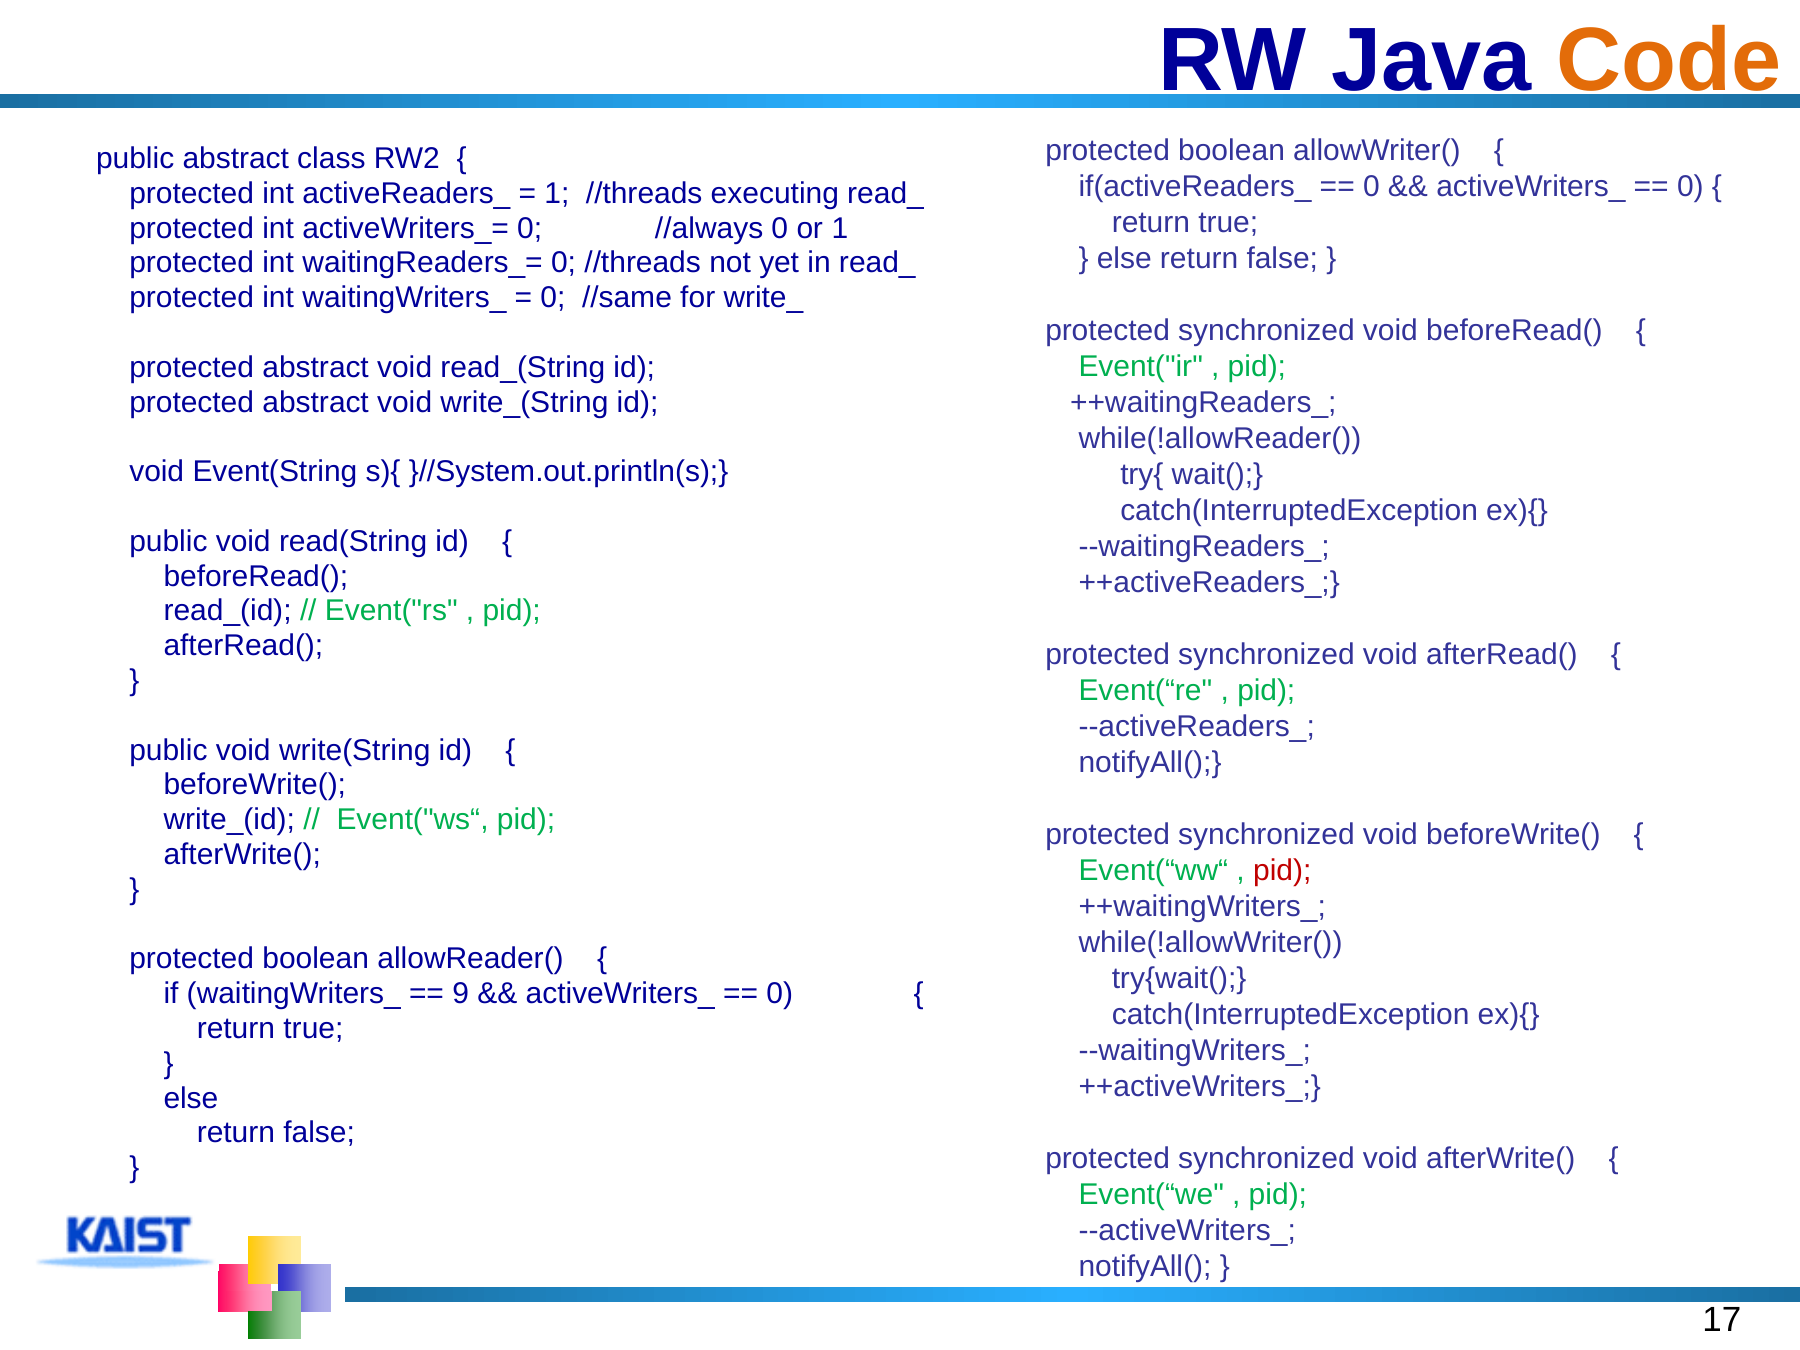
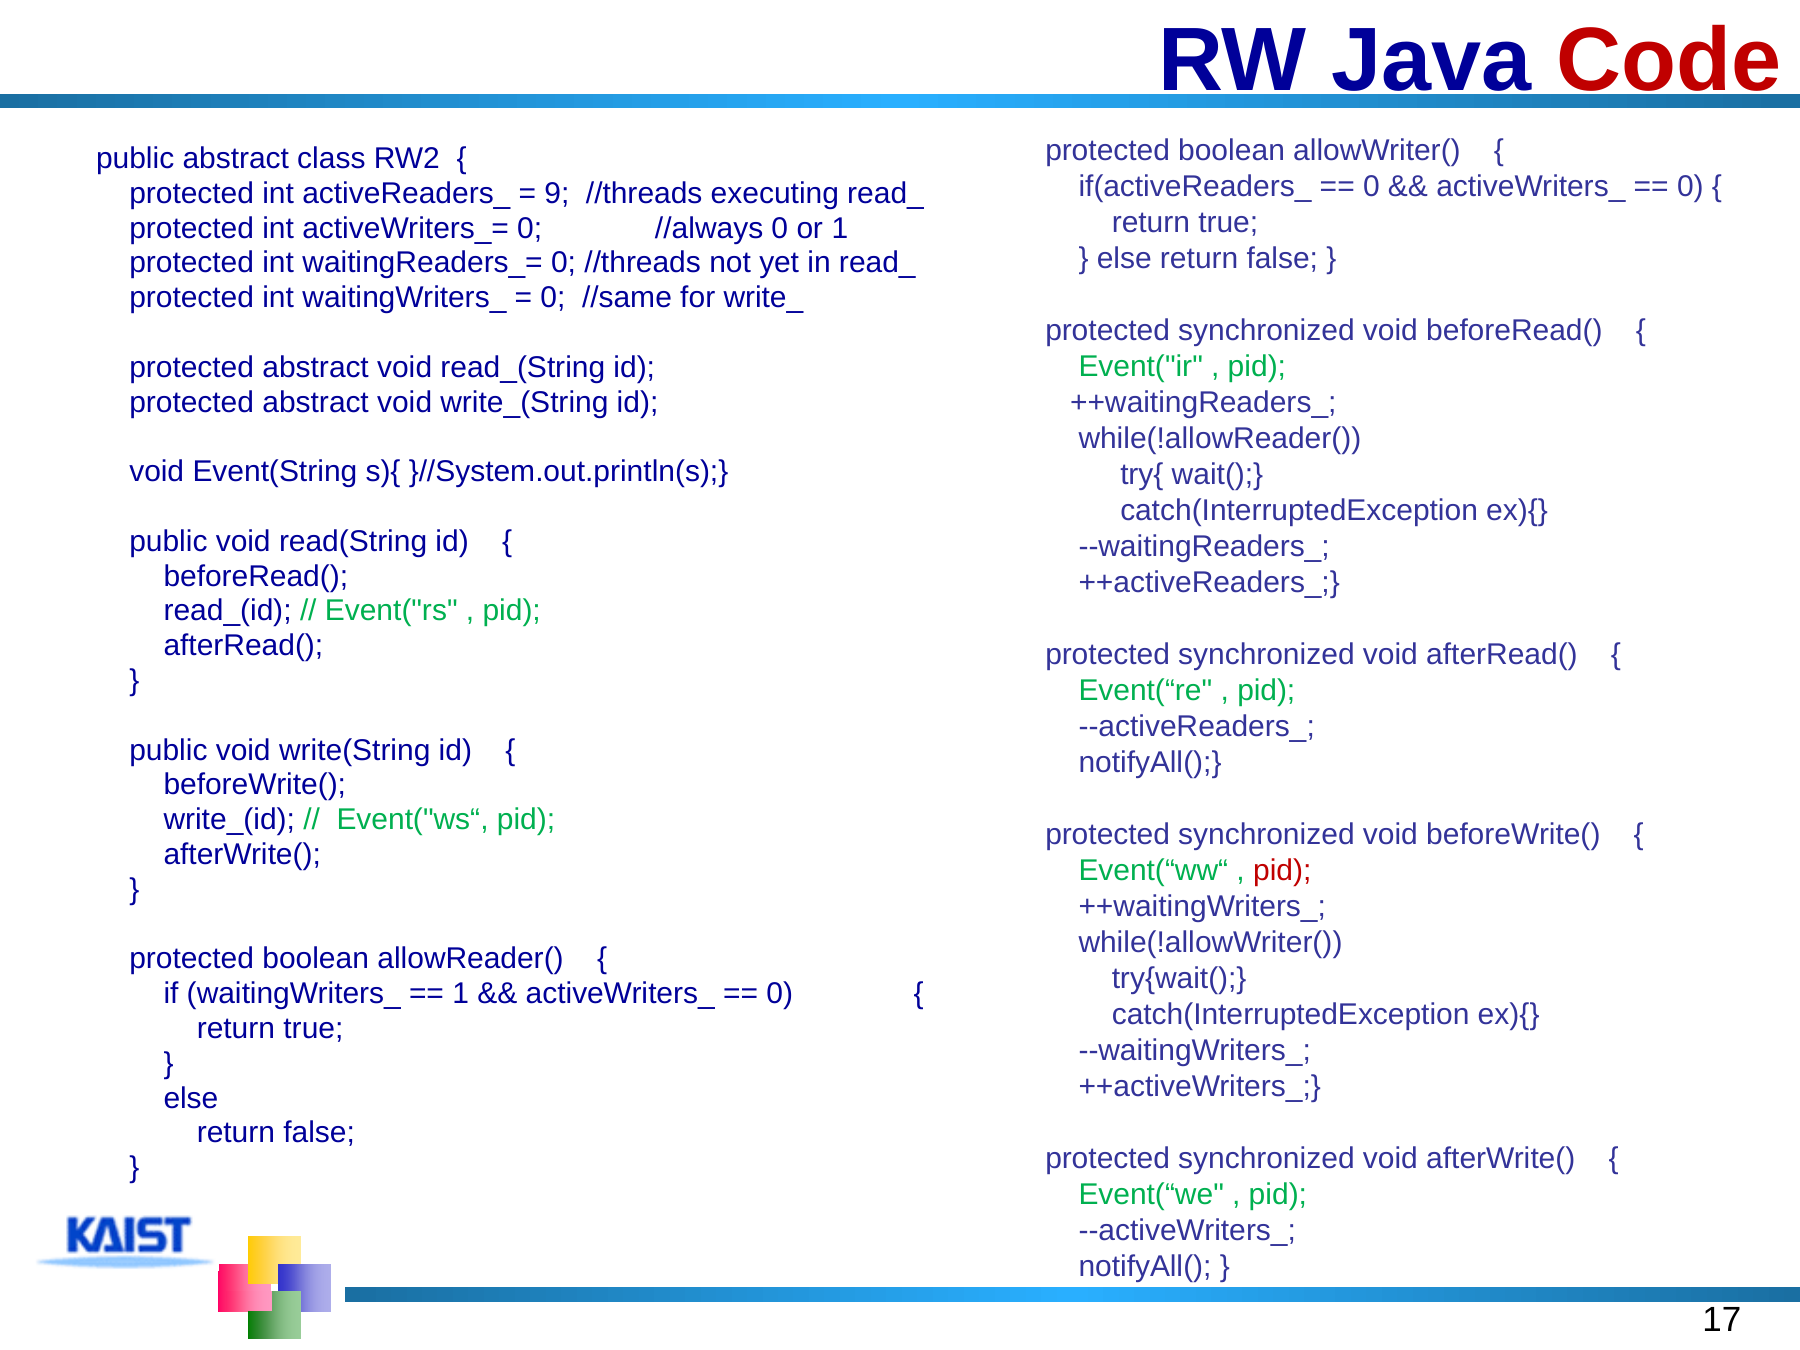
Code colour: orange -> red (1669, 60)
1: 1 -> 9 (557, 193)
9: 9 -> 1 (461, 994)
